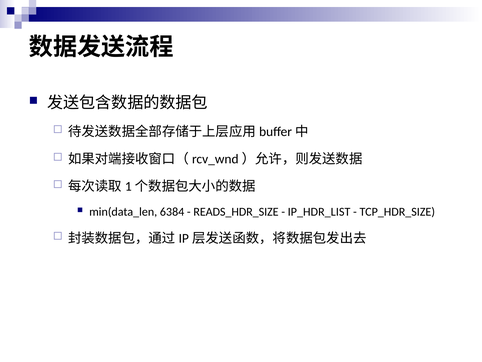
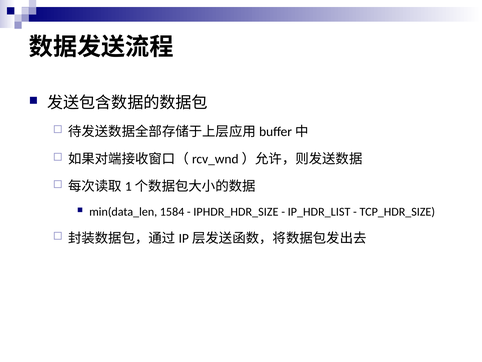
6384: 6384 -> 1584 (172, 211)
READS_HDR_SIZE: READS_HDR_SIZE -> IPHDR_HDR_SIZE (236, 211)
